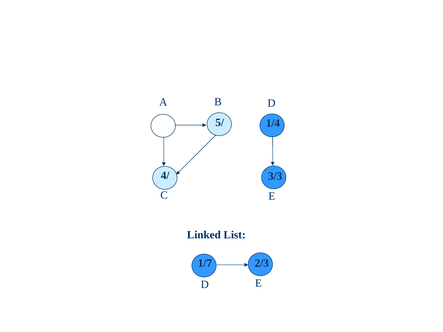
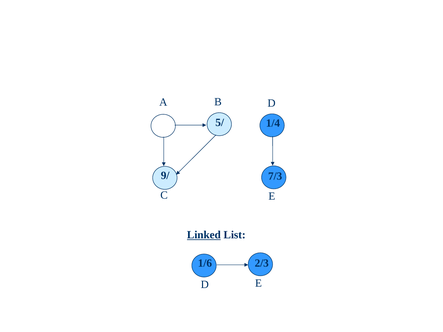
4/: 4/ -> 9/ (165, 176)
3/3: 3/3 -> 7/3 (275, 176)
Linked underline: none -> present (204, 235)
1/7: 1/7 -> 1/6 (205, 263)
